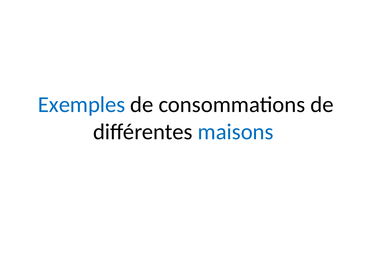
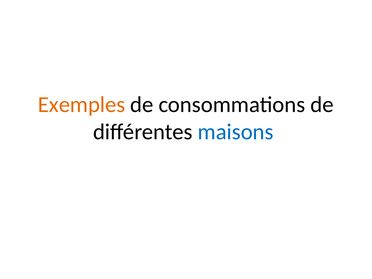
Exemples colour: blue -> orange (82, 105)
